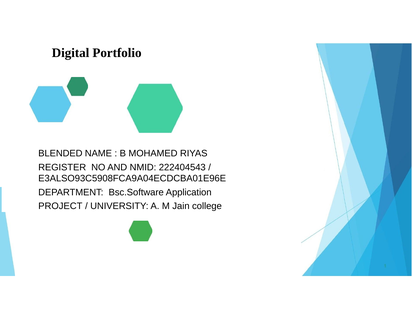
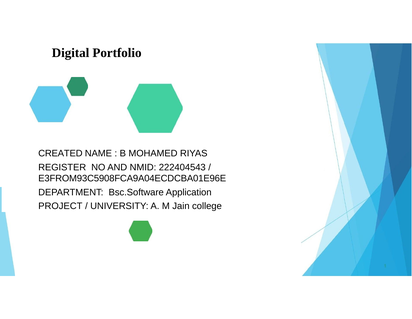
BLENDED: BLENDED -> CREATED (60, 153)
E3ALSO93C5908FCA9A04ECDCBA01E96E: E3ALSO93C5908FCA9A04ECDCBA01E96E -> E3FROM93C5908FCA9A04ECDCBA01E96E (132, 178)
